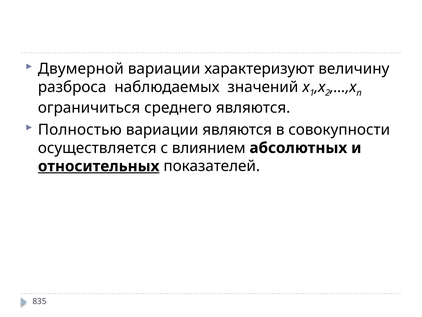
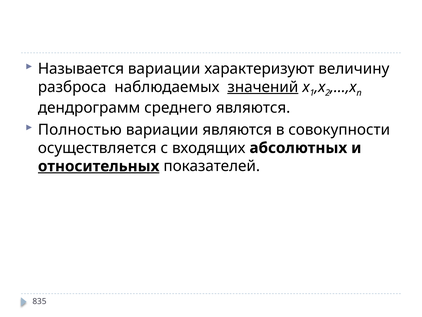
Двумерной: Двумерной -> Называется (81, 69)
значений underline: none -> present (263, 87)
ограничиться: ограничиться -> дендрограмм (89, 108)
влиянием: влиянием -> входящих (209, 148)
